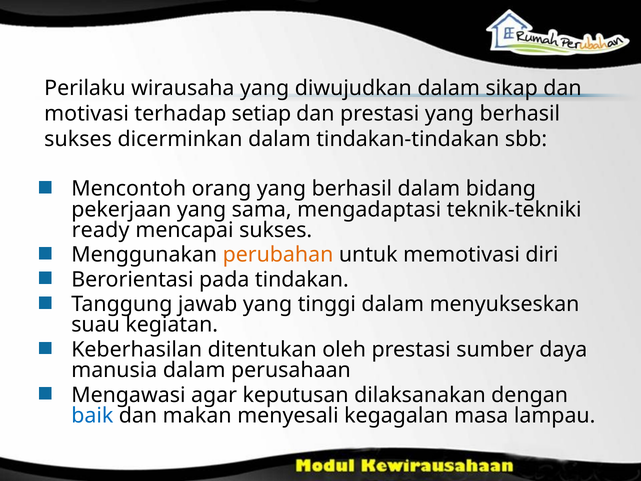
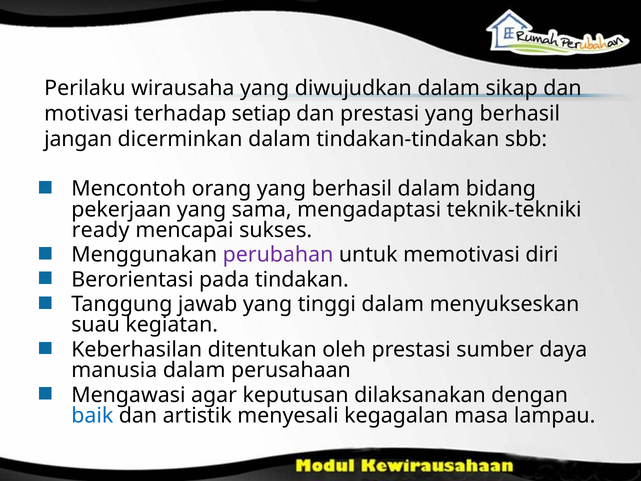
sukses: sukses -> jangan (78, 139)
perubahan colour: orange -> purple (278, 255)
makan: makan -> artistik (197, 415)
